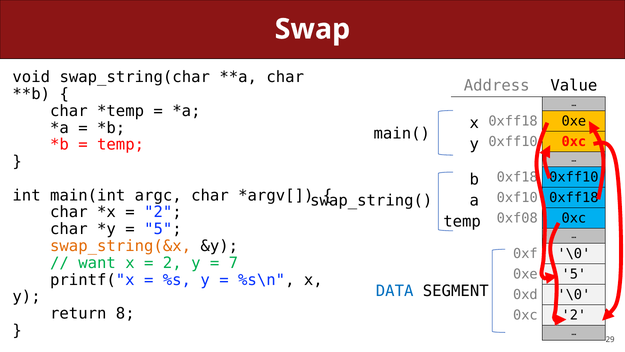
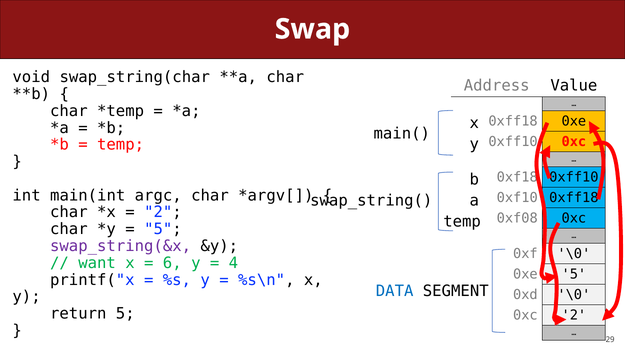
swap_string(&x colour: orange -> purple (121, 246)
2: 2 -> 6 (172, 263)
7: 7 -> 4 (233, 263)
return 8: 8 -> 5 (125, 313)
